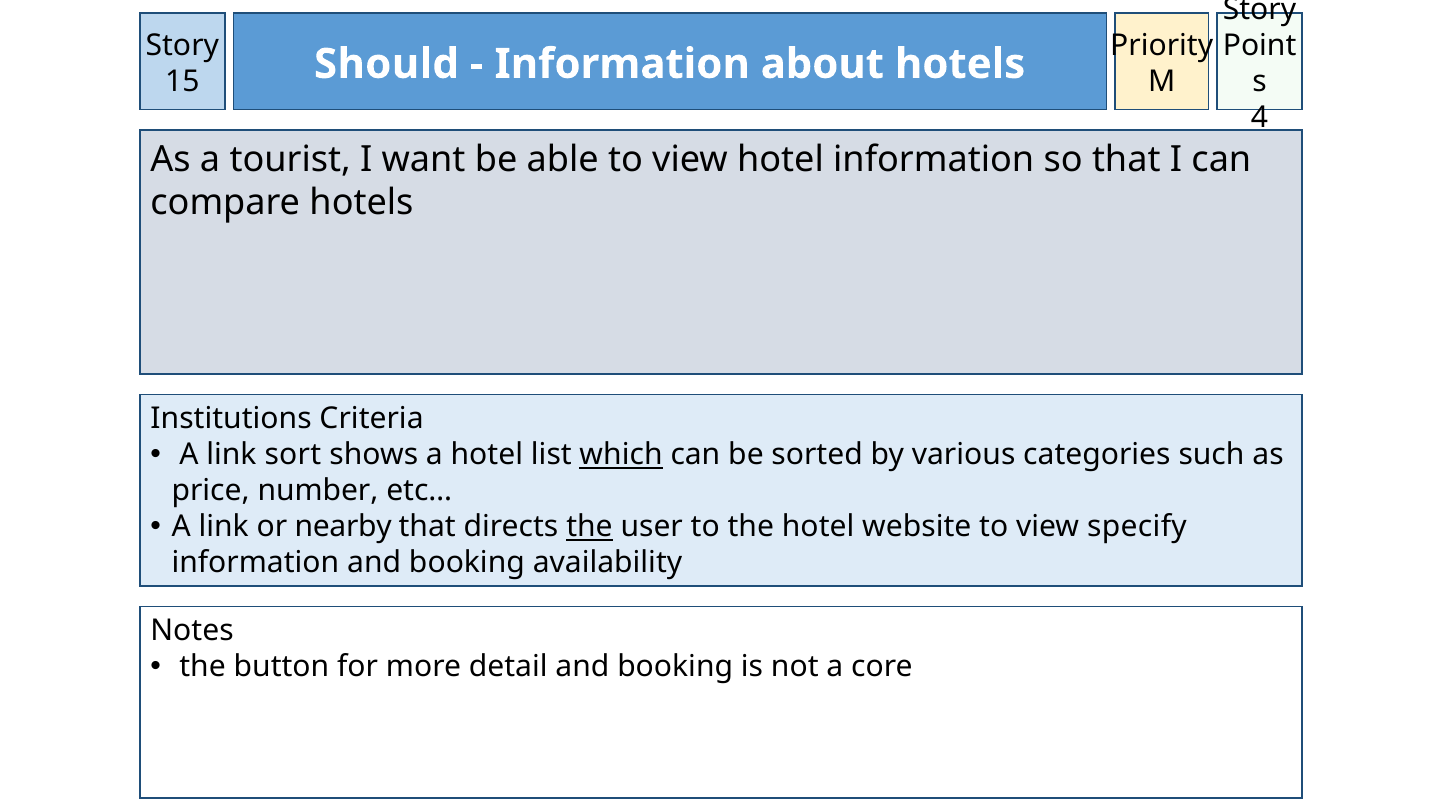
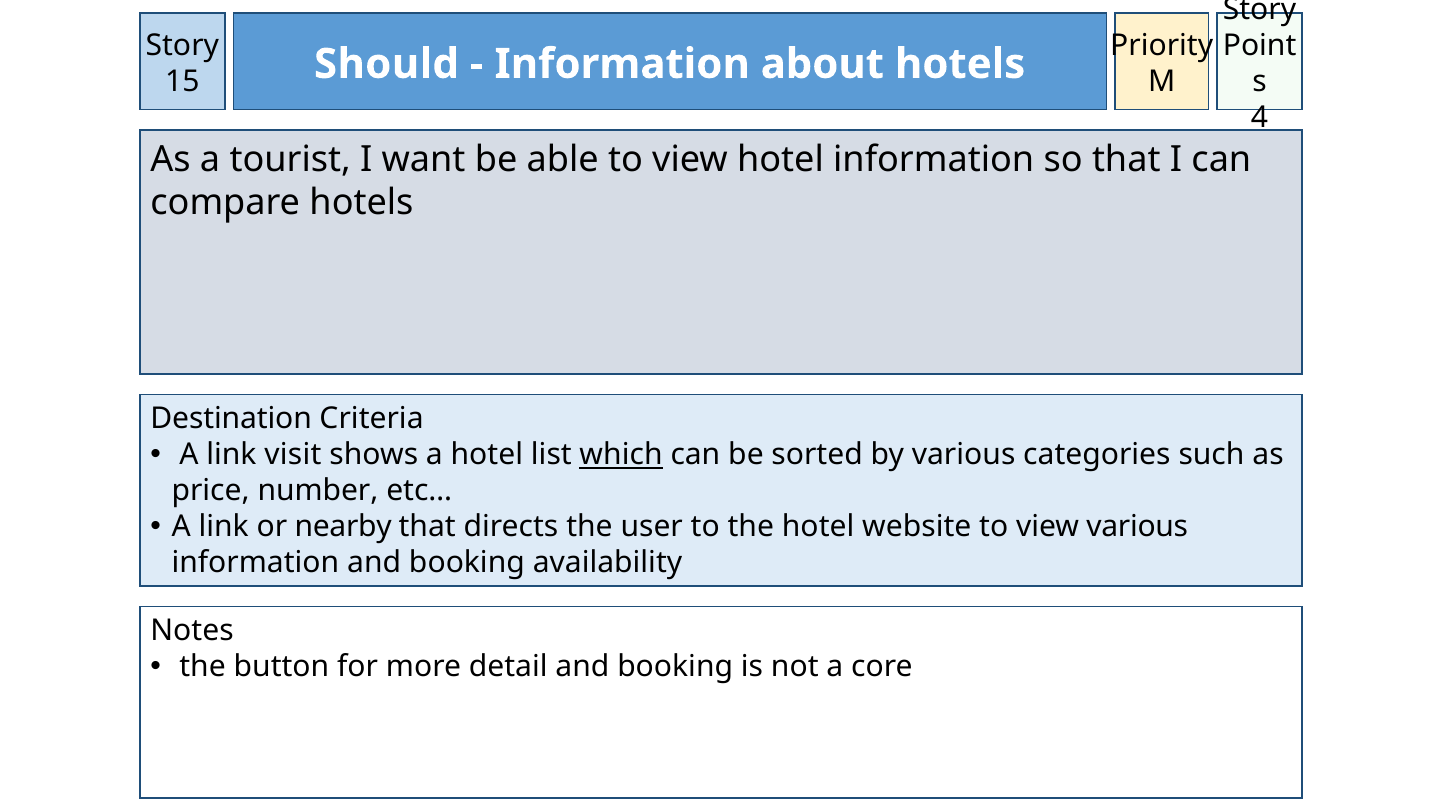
Institutions: Institutions -> Destination (231, 419)
sort: sort -> visit (293, 455)
the underline: present -> none (589, 527)
view specify: specify -> various (1137, 527)
